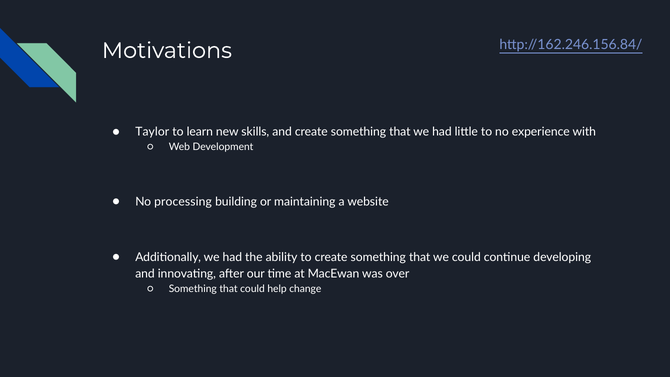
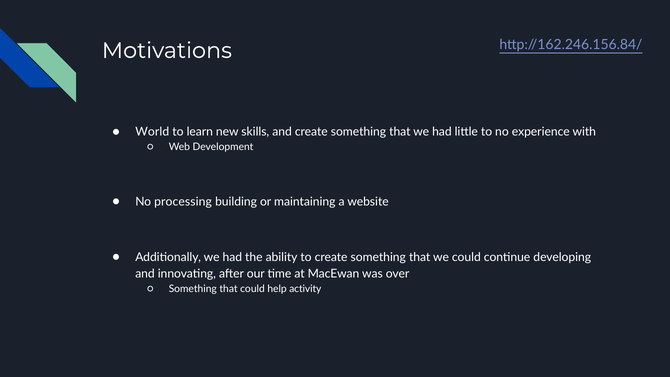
Taylor: Taylor -> World (152, 132)
change: change -> activity (305, 289)
